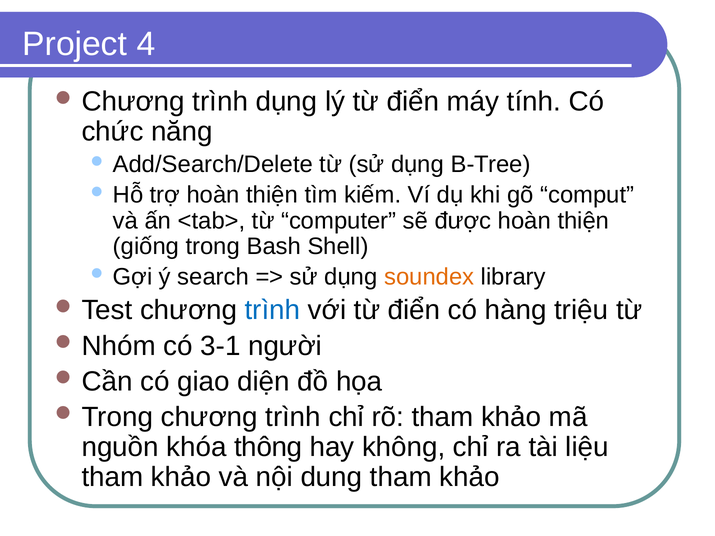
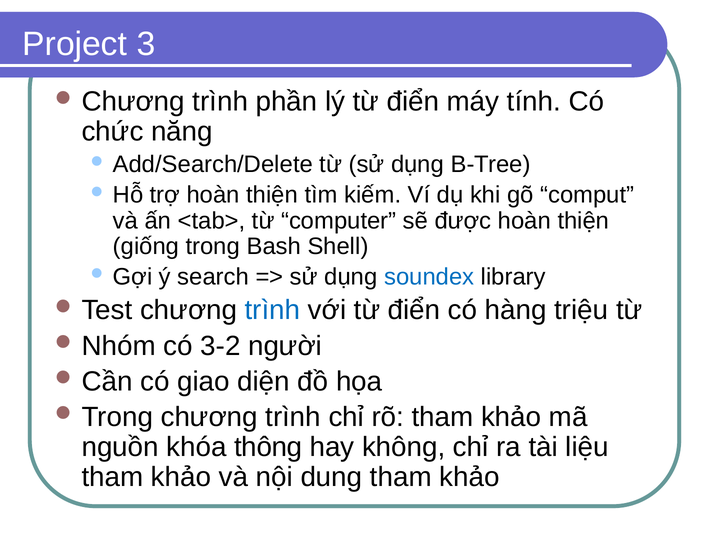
4: 4 -> 3 (146, 44)
trình dụng: dụng -> phần (287, 102)
soundex colour: orange -> blue (429, 277)
3-1: 3-1 -> 3-2 (220, 346)
